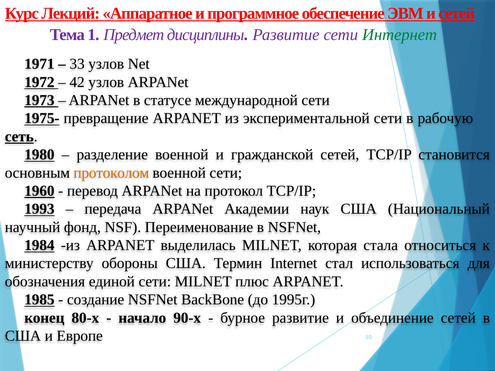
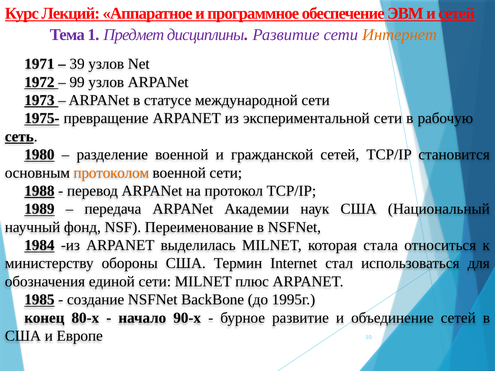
Интернет colour: green -> orange (400, 35)
33: 33 -> 39 (77, 64)
42: 42 -> 99 (77, 82)
1960: 1960 -> 1988 (39, 191)
1993: 1993 -> 1989 (39, 209)
